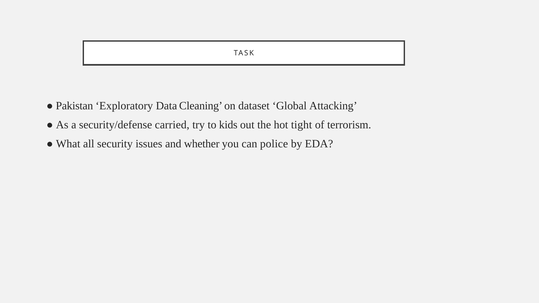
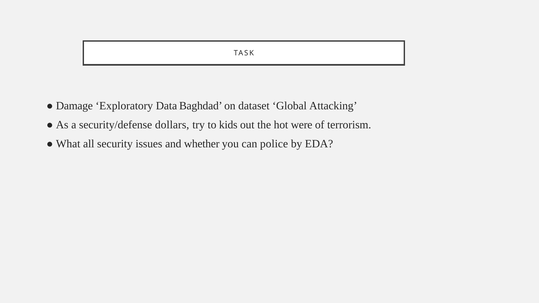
Pakistan: Pakistan -> Damage (74, 106)
Cleaning: Cleaning -> Baghdad (201, 106)
carried: carried -> dollars (172, 125)
tight: tight -> were (302, 125)
